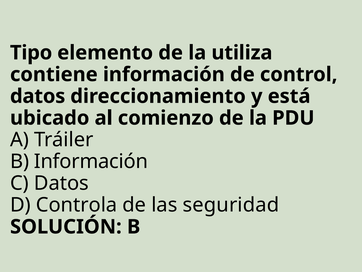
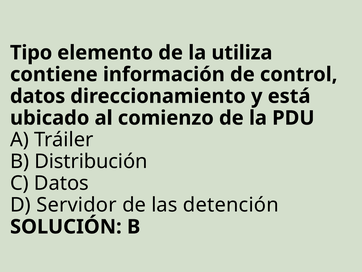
B Información: Información -> Distribución (91, 161)
Controla: Controla -> Servidor (76, 205)
seguridad: seguridad -> detención (231, 205)
